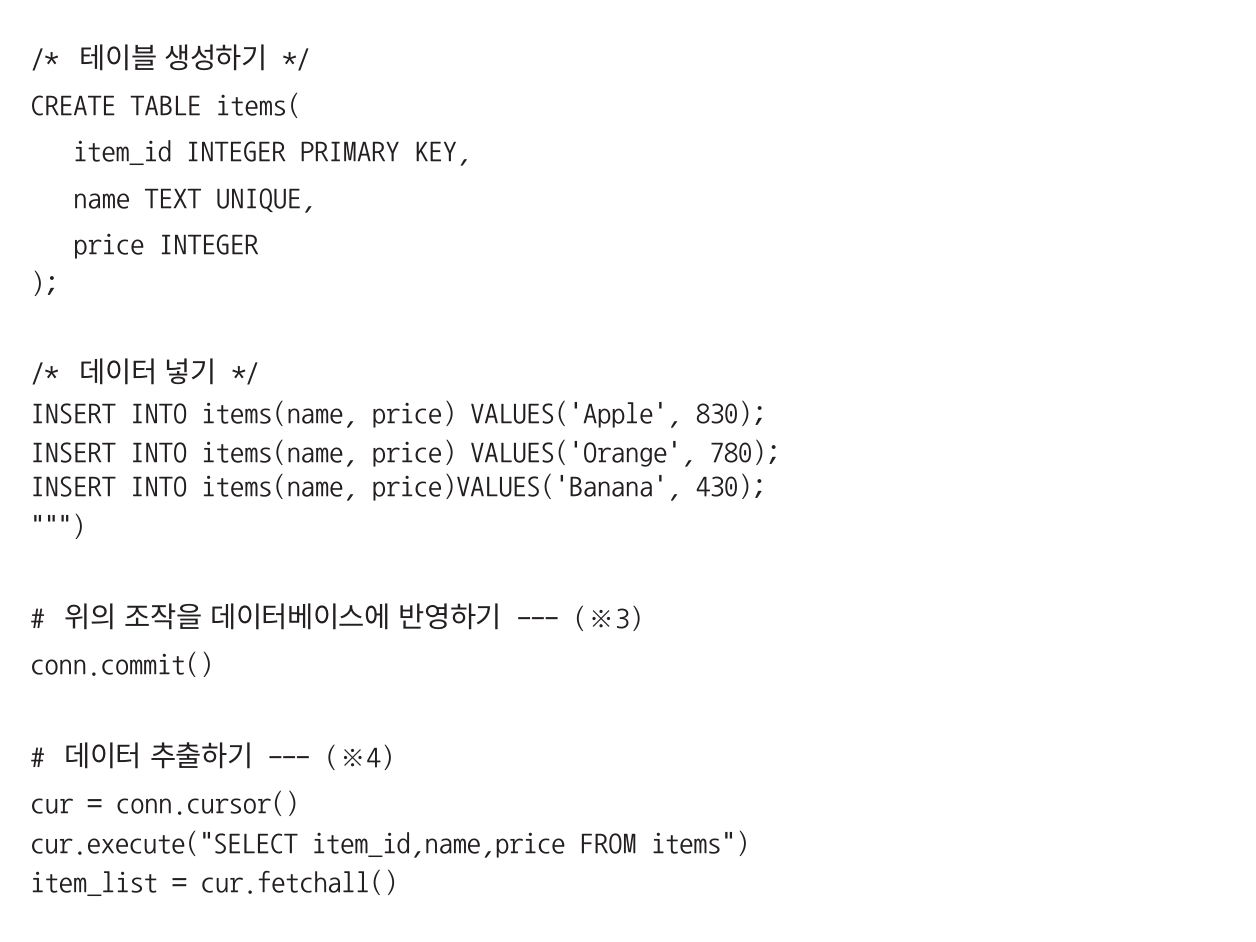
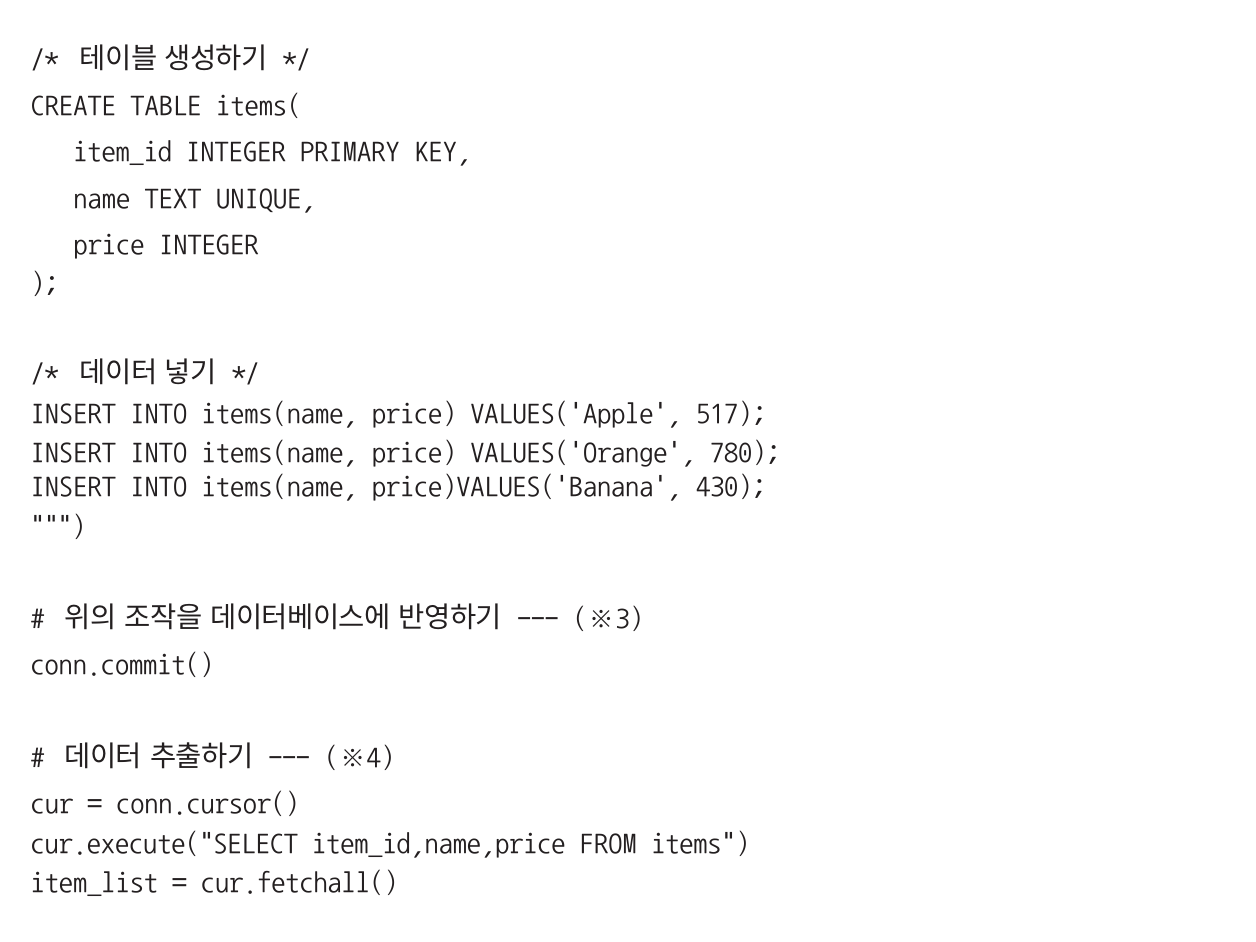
830: 830 -> 517 (731, 413)
